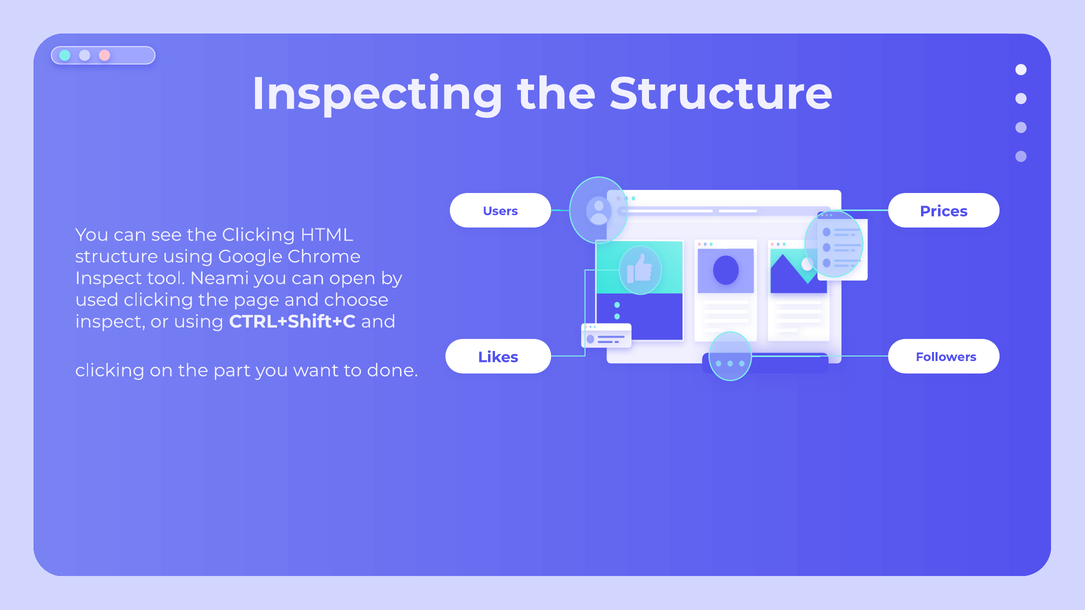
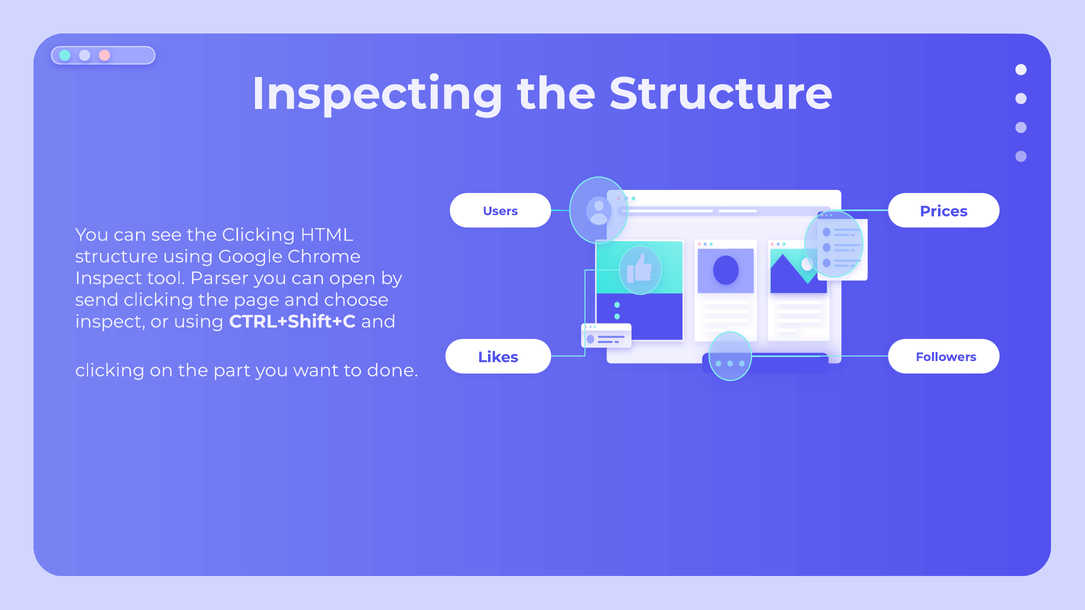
Neami: Neami -> Parser (219, 278)
used: used -> send (97, 300)
